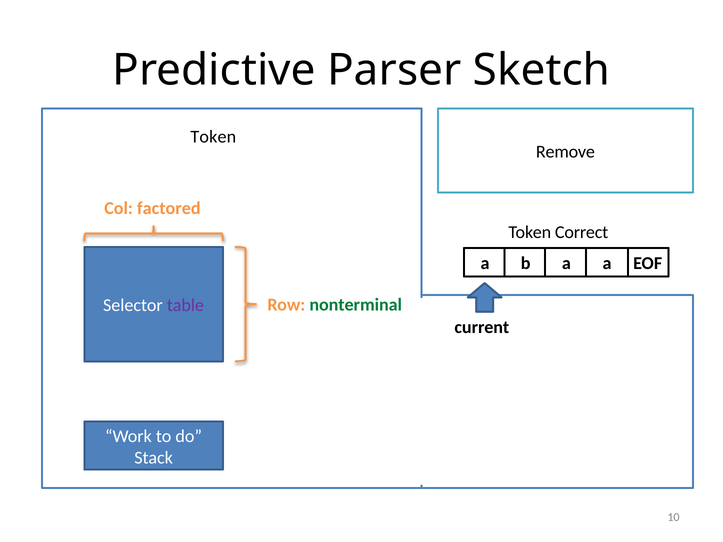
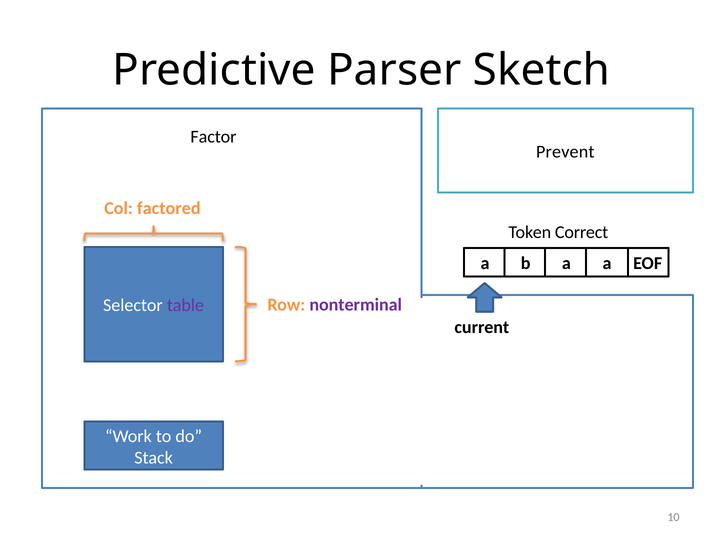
Token: Token -> Factor (213, 137)
Remove: Remove -> Prevent (565, 152)
nonterminal colour: green -> purple (356, 305)
